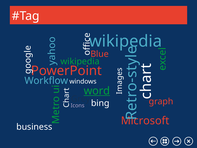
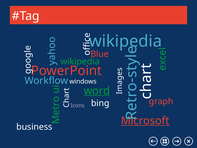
Microsoft underline: none -> present (145, 121)
